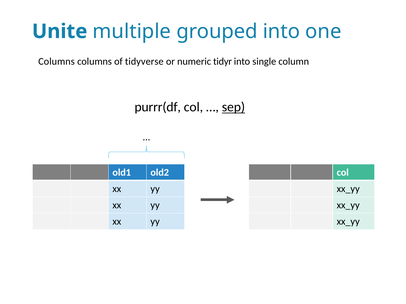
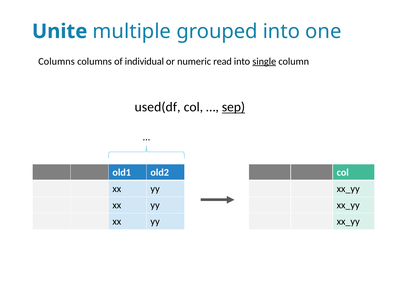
tidyverse: tidyverse -> individual (144, 61)
tidyr: tidyr -> read (223, 61)
single underline: none -> present (264, 61)
purrr(df: purrr(df -> used(df (158, 107)
